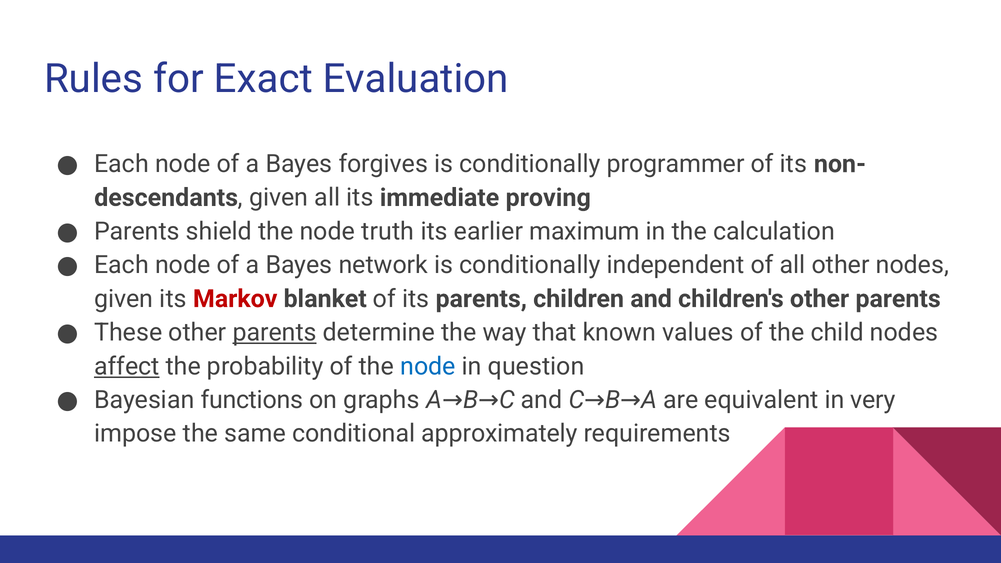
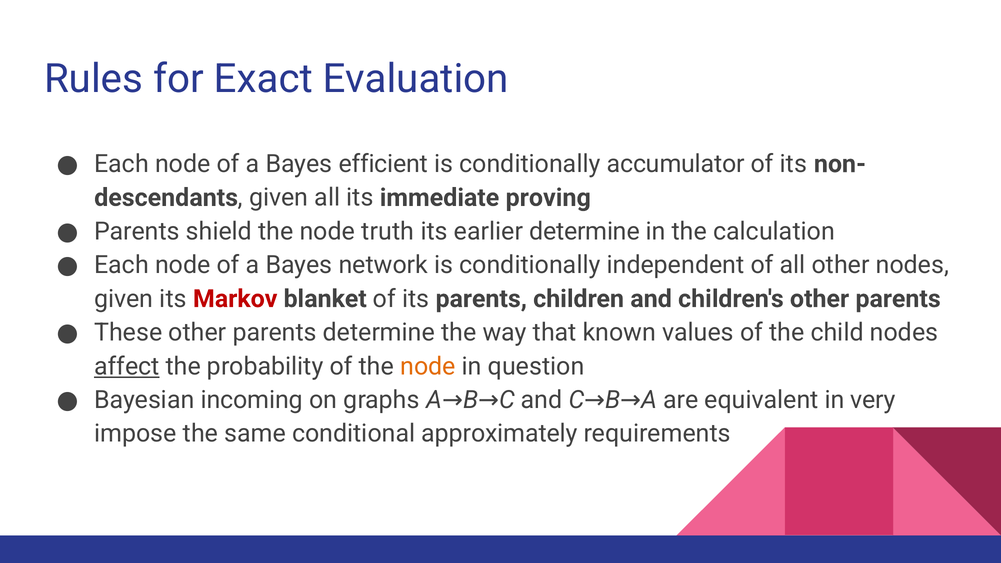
forgives: forgives -> efficient (383, 164)
programmer: programmer -> accumulator (676, 164)
earlier maximum: maximum -> determine (585, 231)
parents underline: present -> none (275, 333)
node colour: blue -> orange (428, 366)
functions: functions -> incoming (252, 400)
